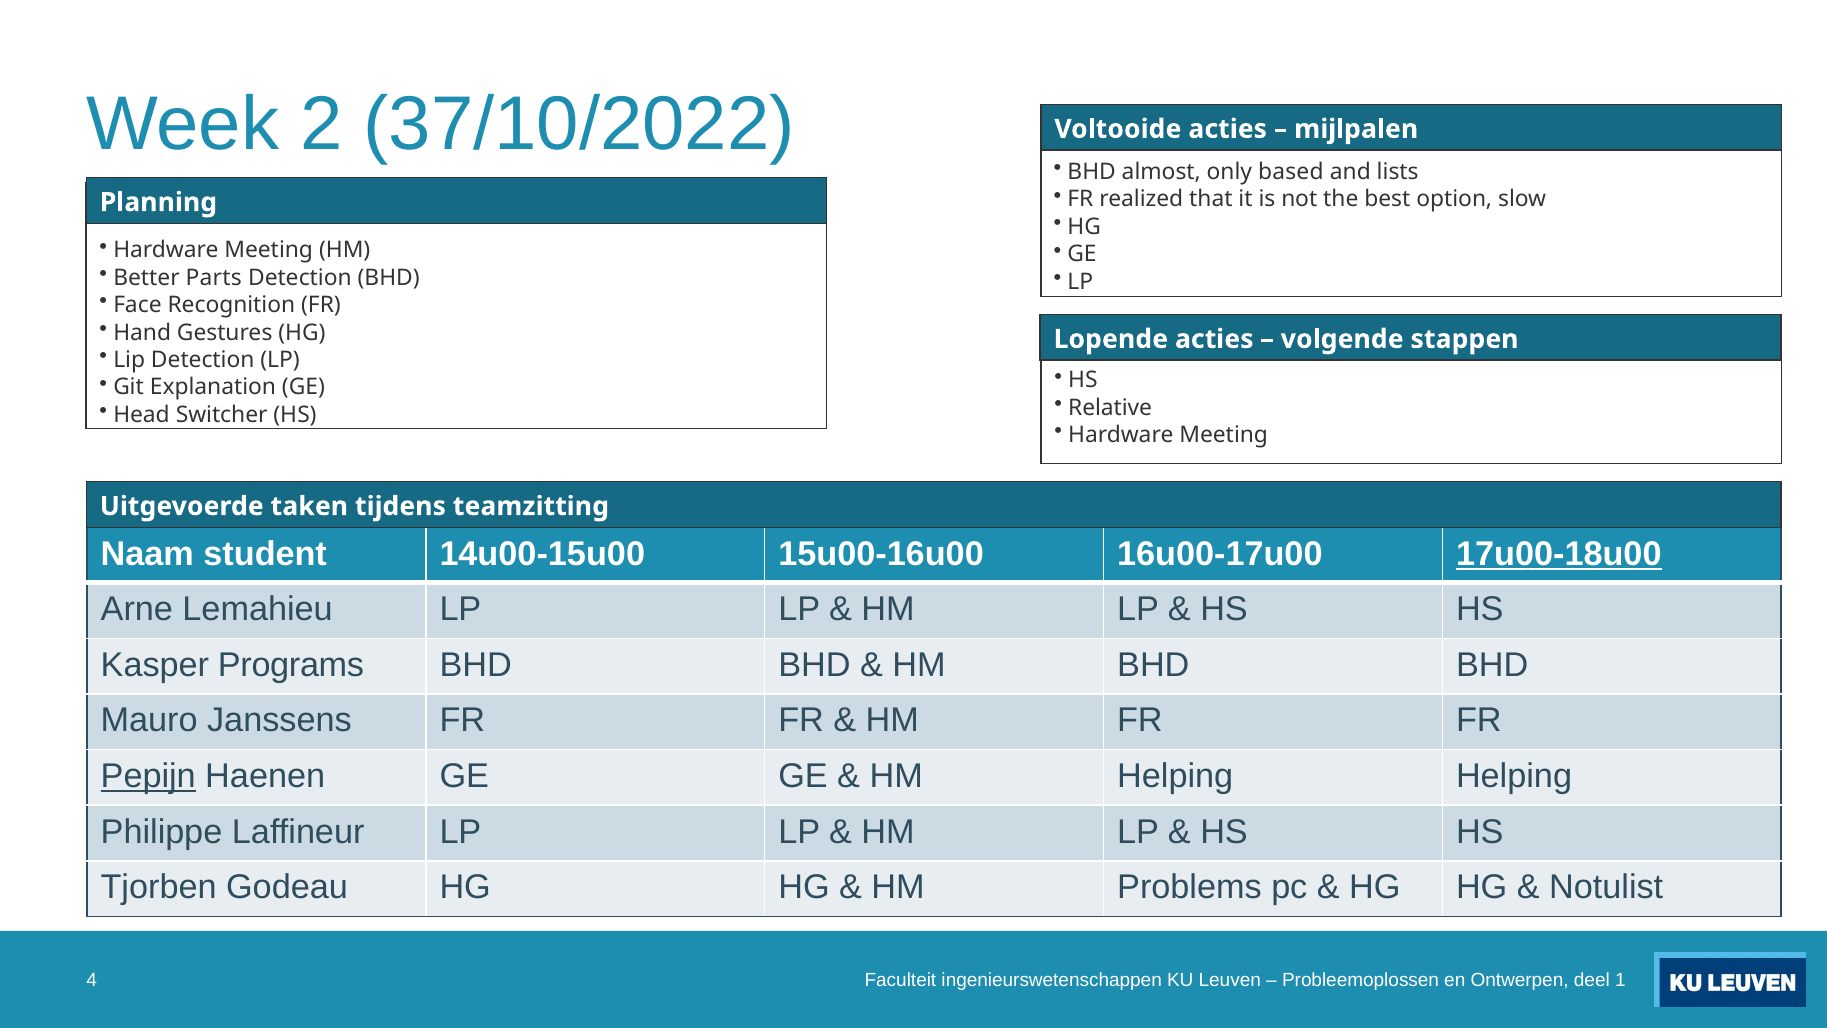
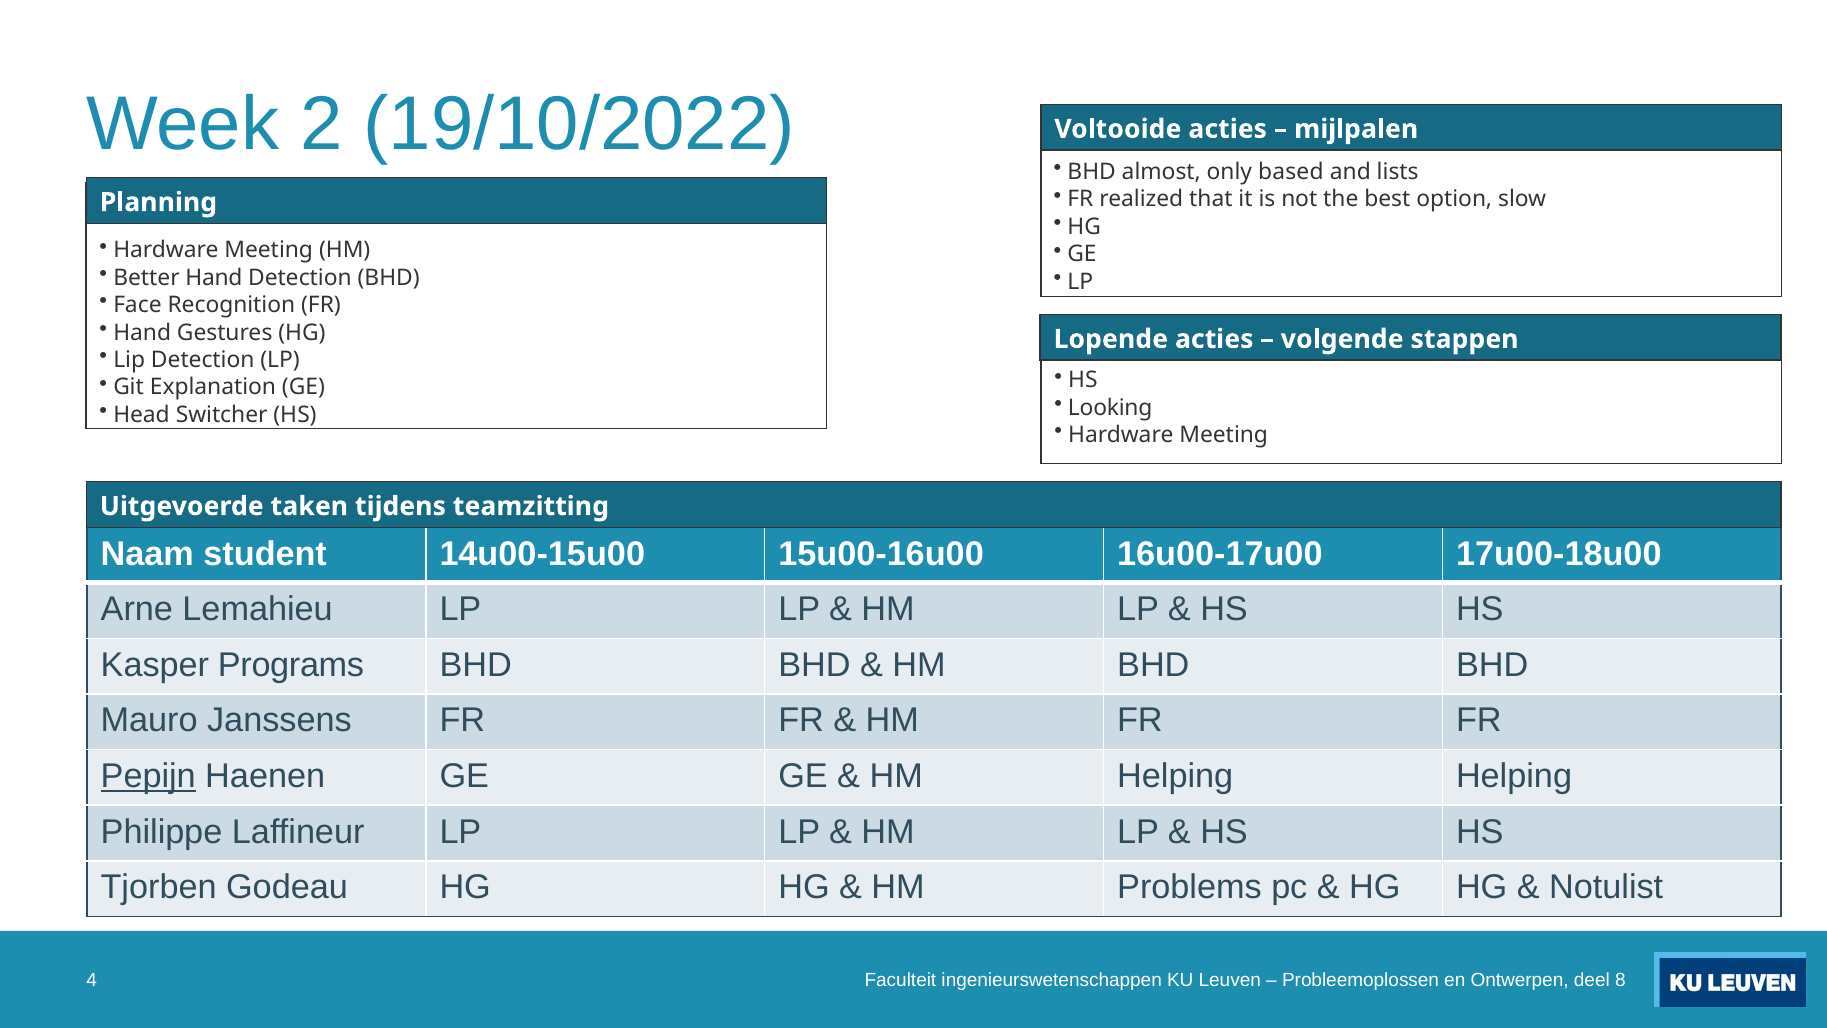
37/10/2022: 37/10/2022 -> 19/10/2022 (579, 125)
Better Parts: Parts -> Hand (214, 278)
Relative: Relative -> Looking (1110, 407)
17u00-18u00 underline: present -> none (1559, 554)
1: 1 -> 8 (1620, 980)
